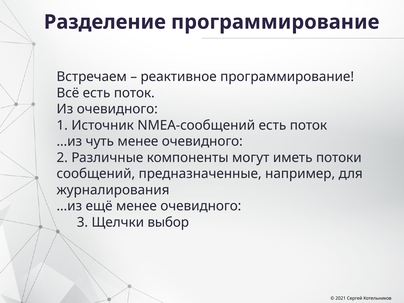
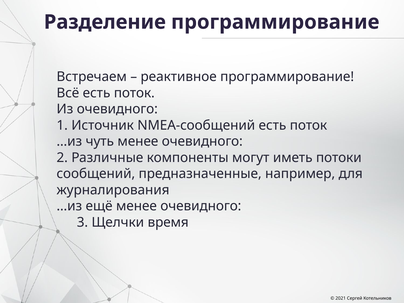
выбор: выбор -> время (168, 222)
